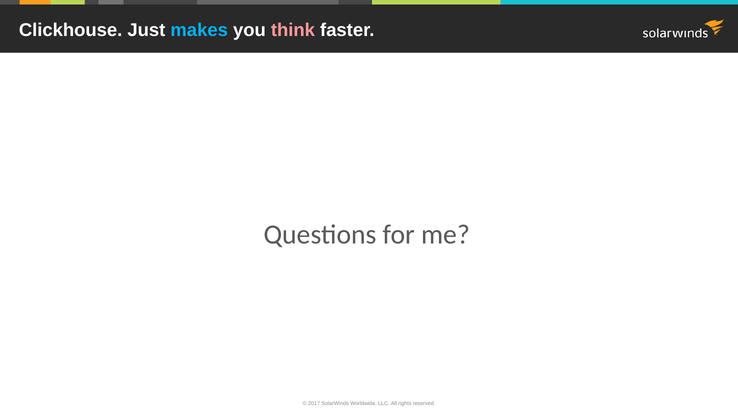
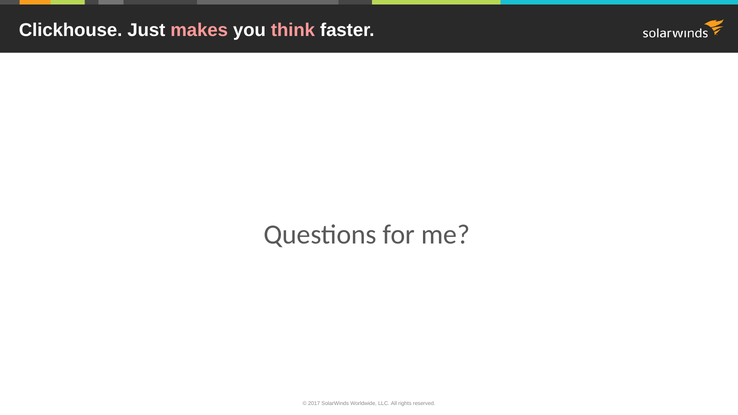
makes colour: light blue -> pink (199, 30)
